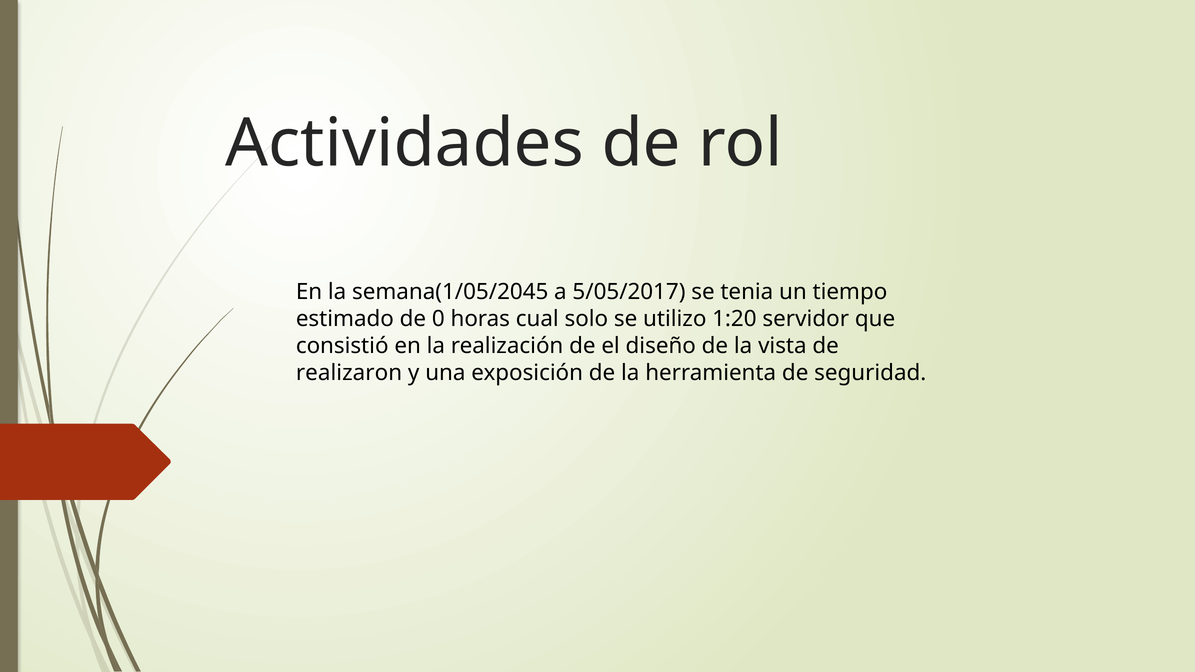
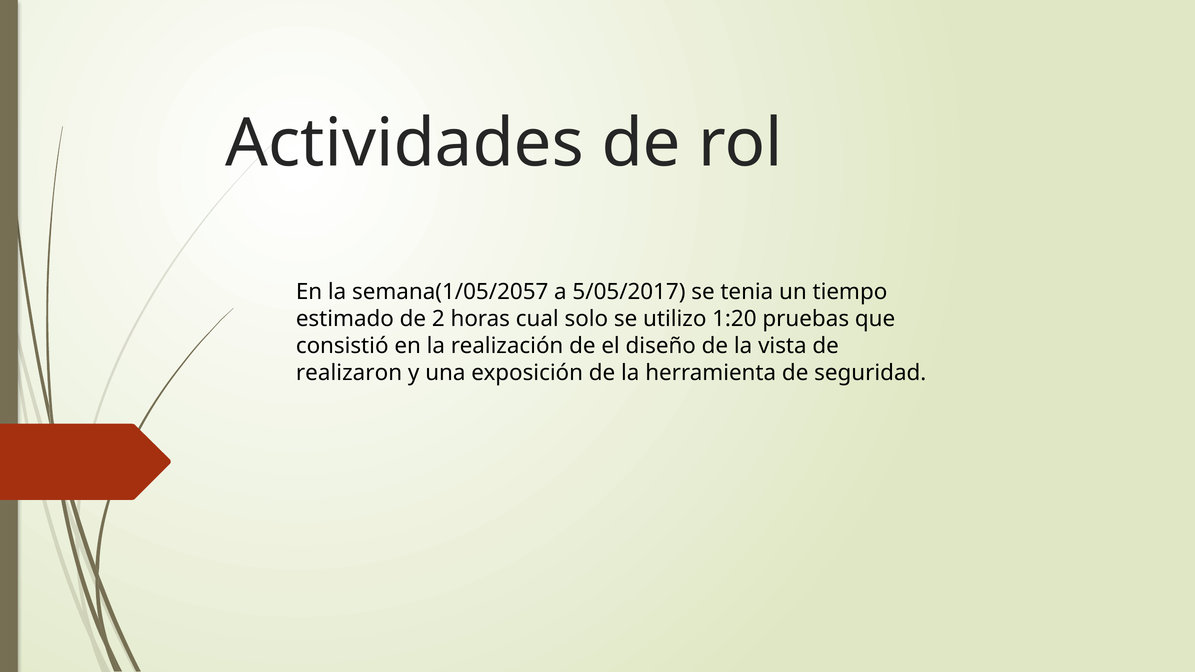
semana(1/05/2045: semana(1/05/2045 -> semana(1/05/2057 (450, 292)
0: 0 -> 2 (438, 319)
servidor: servidor -> pruebas (806, 319)
